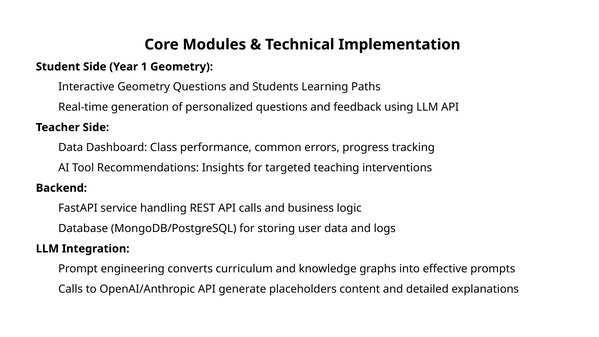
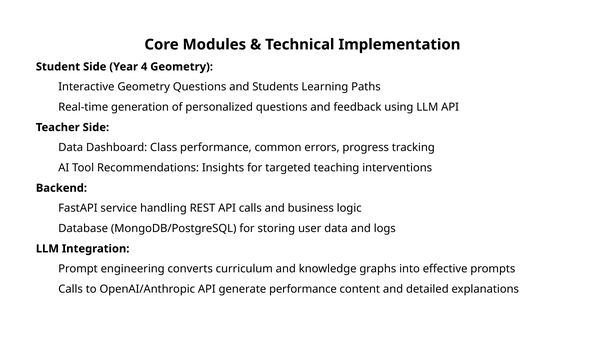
1: 1 -> 4 (144, 67)
generate placeholders: placeholders -> performance (303, 289)
